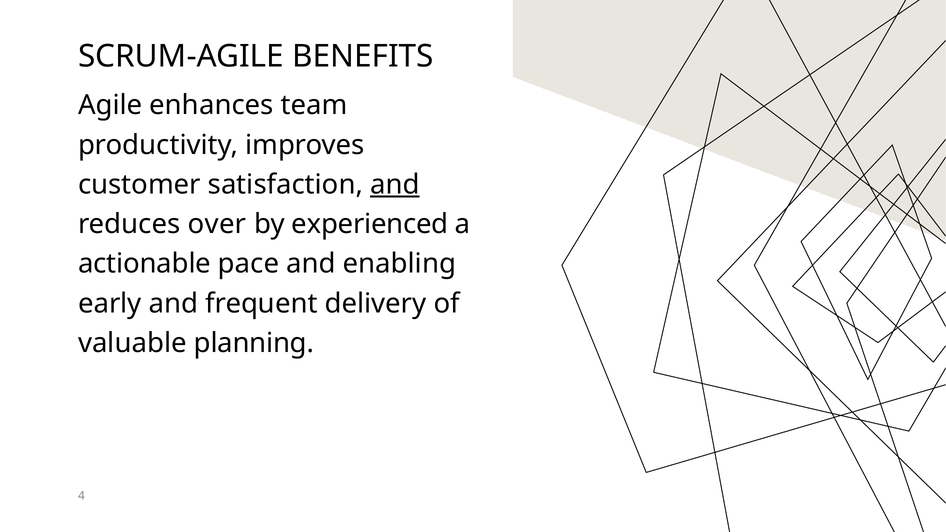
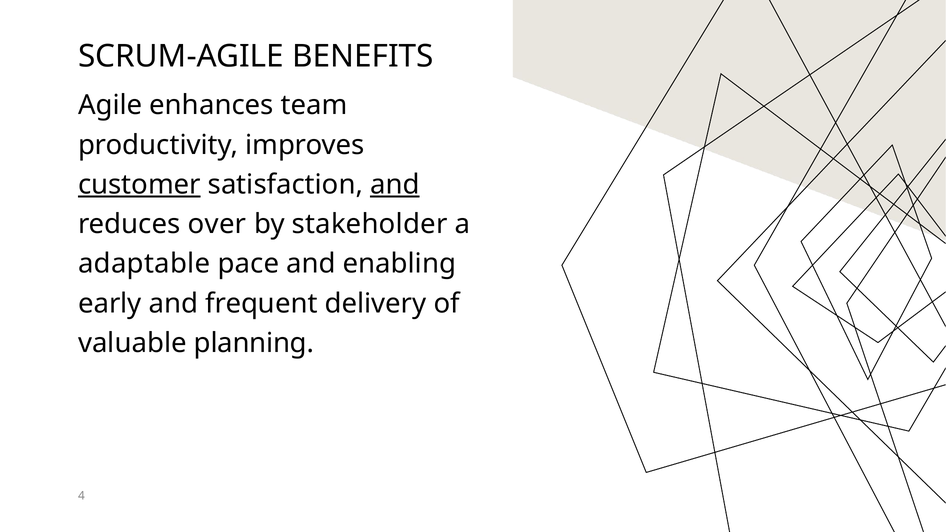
customer underline: none -> present (139, 185)
experienced: experienced -> stakeholder (370, 224)
actionable: actionable -> adaptable (144, 264)
